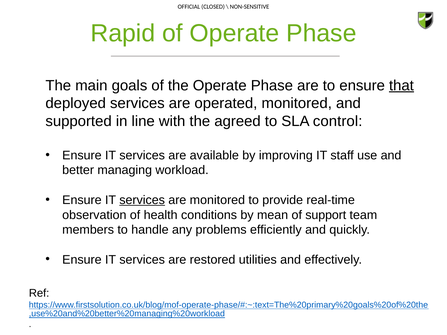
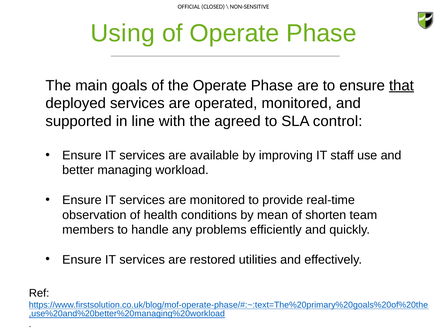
Rapid: Rapid -> Using (123, 33)
services underline: present -> none (142, 200)
support: support -> shorten (326, 215)
